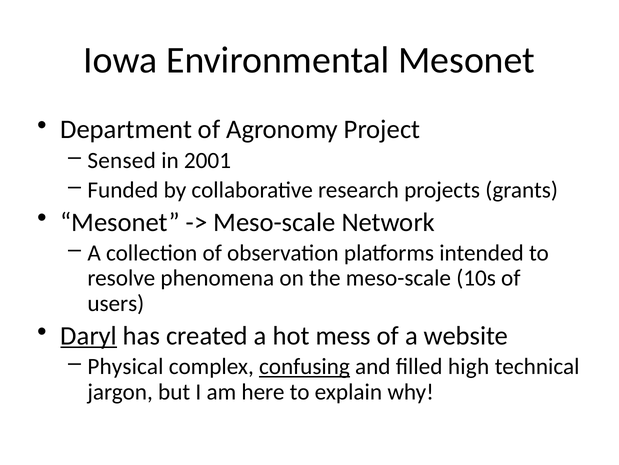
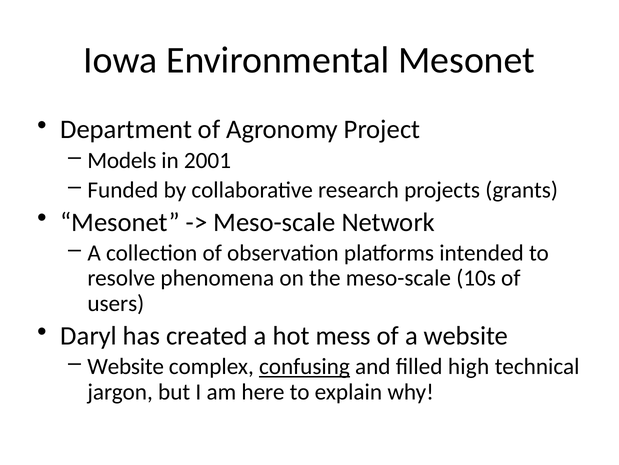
Sensed: Sensed -> Models (122, 160)
Daryl underline: present -> none (89, 335)
Physical: Physical -> Website (126, 366)
